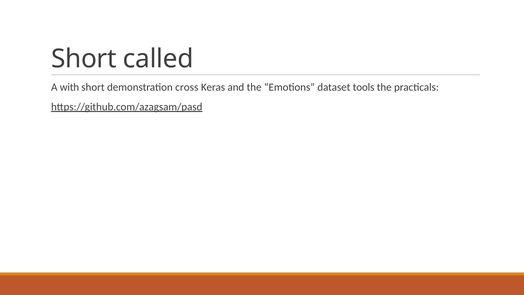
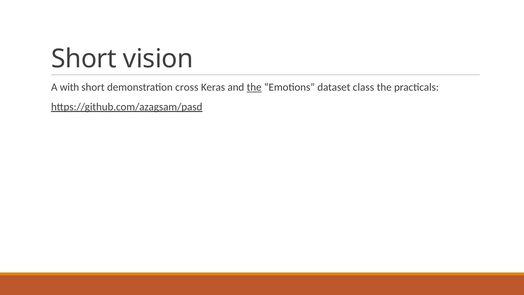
called: called -> vision (158, 59)
the underline: none -> present (254, 87)
tools: tools -> class (363, 87)
